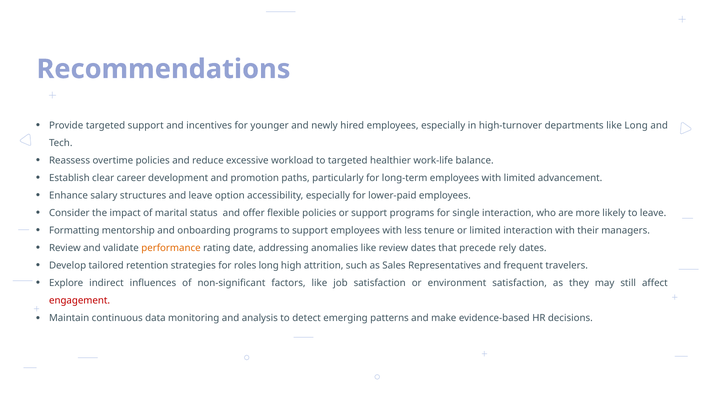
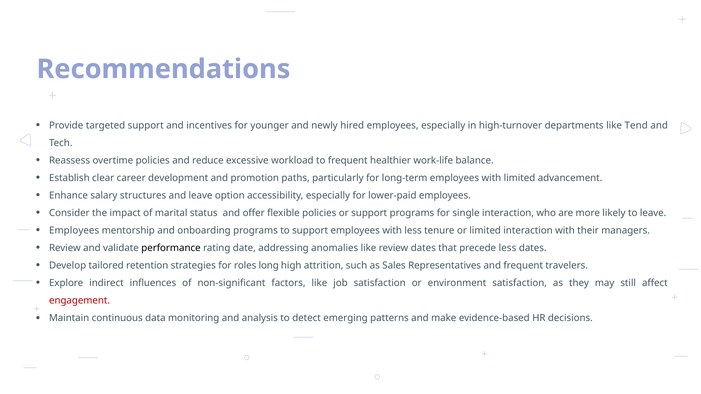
like Long: Long -> Tend (636, 125)
to targeted: targeted -> frequent (348, 160)
Formatting: Formatting -> Employees (74, 231)
performance colour: orange -> black (171, 248)
precede rely: rely -> less (507, 248)
